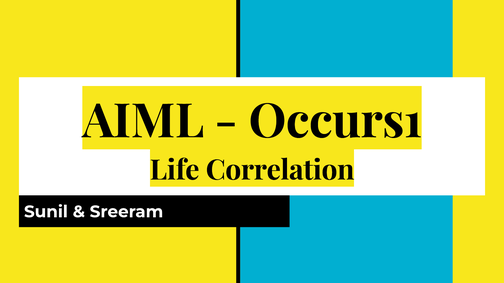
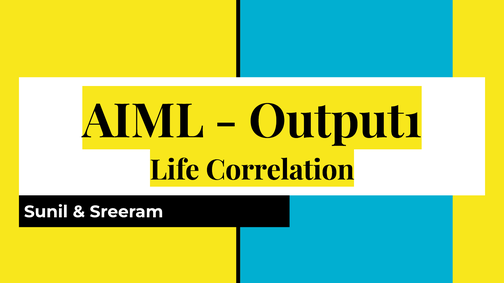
Occurs1: Occurs1 -> Output1 (335, 122)
